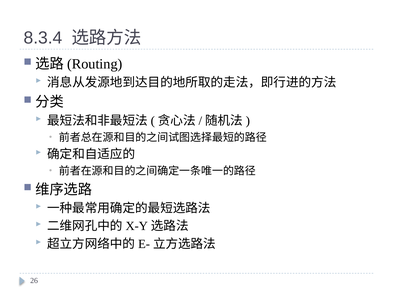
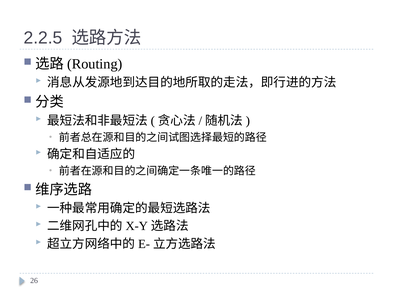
8.3.4: 8.3.4 -> 2.2.5 (43, 38)
